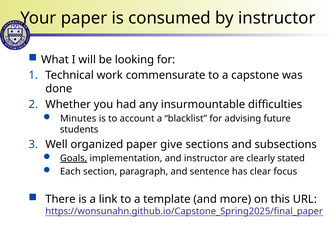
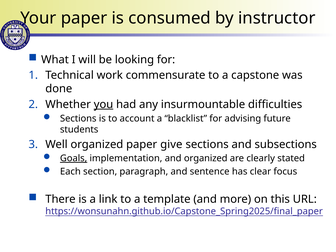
you underline: none -> present (104, 104)
Minutes: Minutes -> Sections (78, 118)
and instructor: instructor -> organized (206, 158)
